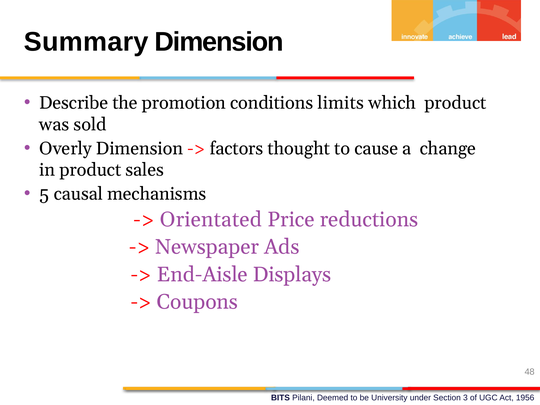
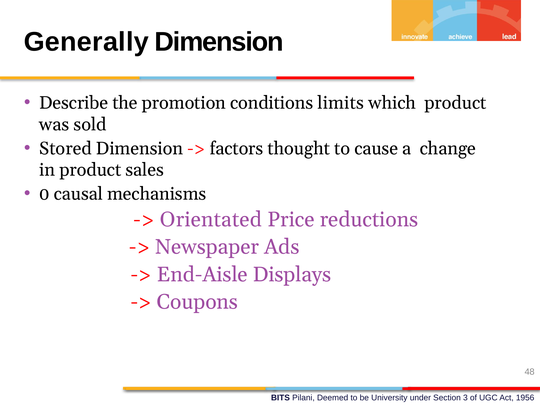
Summary: Summary -> Generally (86, 42)
Overly: Overly -> Stored (66, 148)
5: 5 -> 0 (44, 194)
